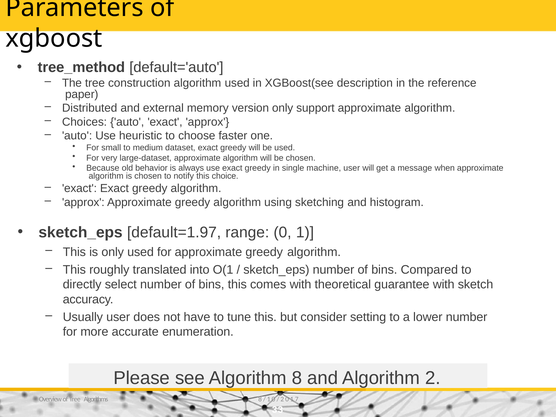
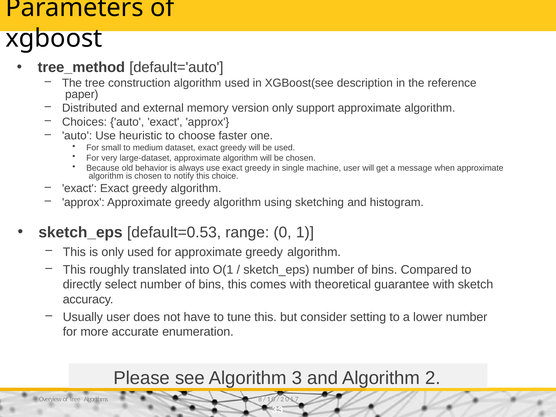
default=1.97: default=1.97 -> default=0.53 (174, 232)
8: 8 -> 3 (297, 378)
